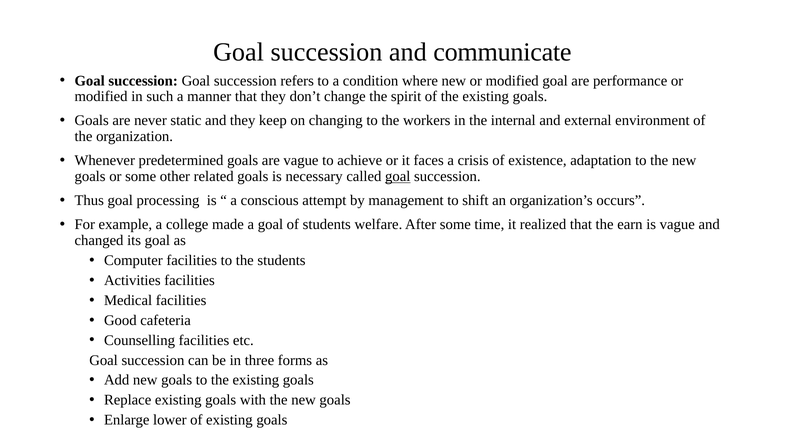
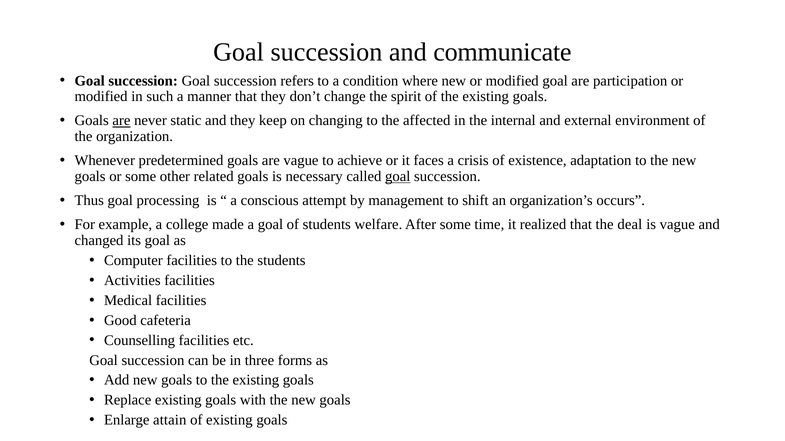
performance: performance -> participation (630, 81)
are underline: none -> present (121, 121)
workers: workers -> affected (427, 121)
earn: earn -> deal (630, 225)
lower: lower -> attain (170, 421)
